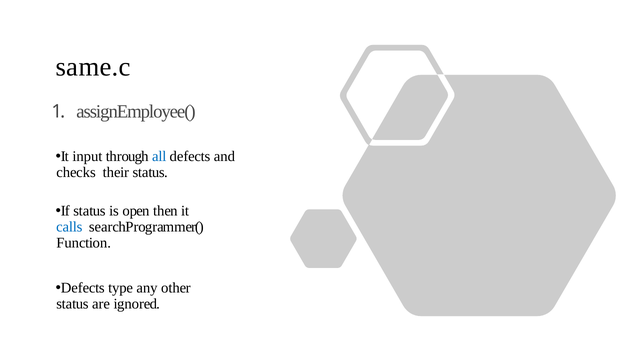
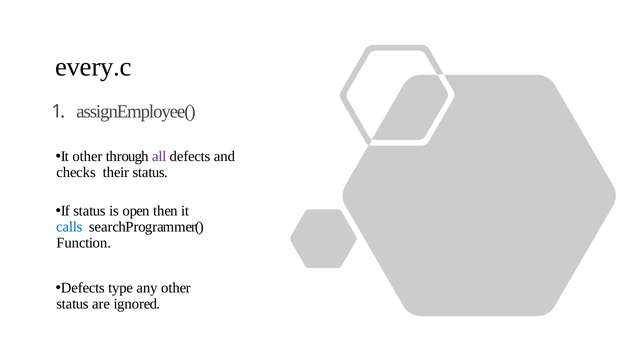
same.c: same.c -> every.c (93, 67)
It input: input -> other (87, 157)
all colour: blue -> purple (159, 157)
